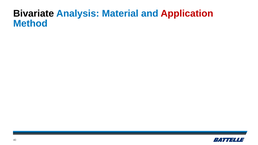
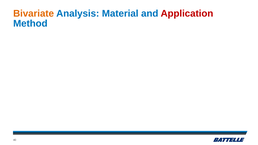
Bivariate colour: black -> orange (34, 14)
